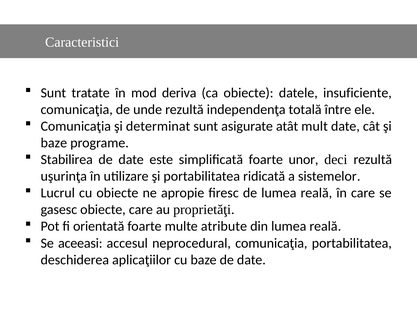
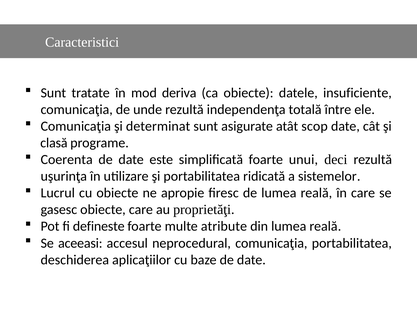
mult: mult -> scop (315, 126)
baze: baze -> clasă (54, 143)
Stabilirea: Stabilirea -> Coerenta (67, 160)
unor: unor -> unui (303, 160)
orientată: orientată -> defineste (99, 226)
